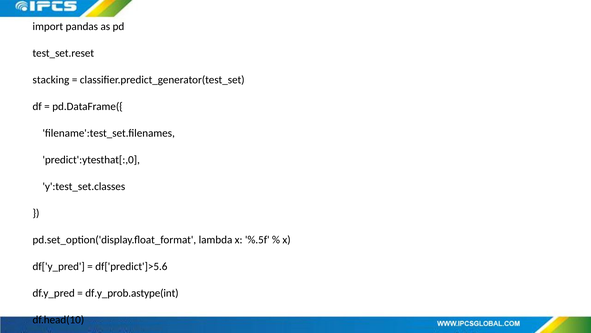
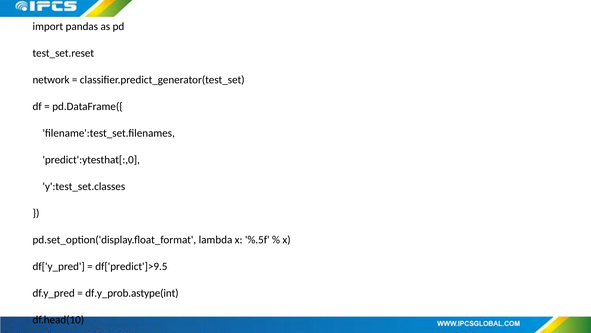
stacking: stacking -> network (51, 80)
df['predict']>5.6: df['predict']>5.6 -> df['predict']>9.5 (131, 266)
